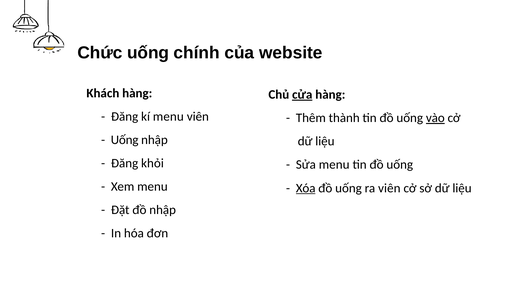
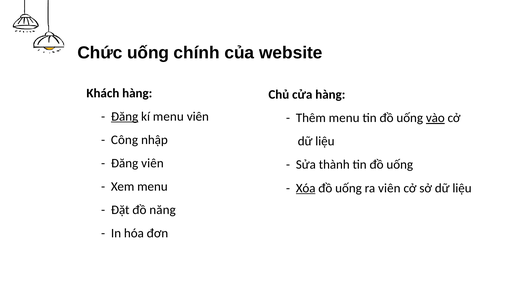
cửa underline: present -> none (302, 95)
Đăng underline: none -> present (125, 116)
Thêm thành: thành -> menu (344, 118)
Uống: Uống -> Công (125, 140)
Đăng khỏi: khỏi -> viên (152, 163)
Sửa menu: menu -> thành (334, 165)
đồ nhập: nhập -> năng (163, 210)
